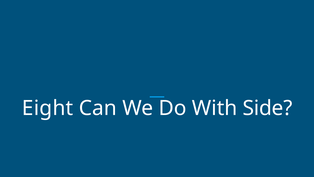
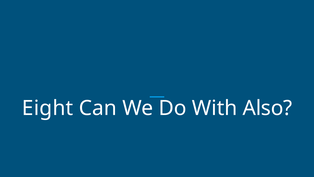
Side: Side -> Also (267, 108)
